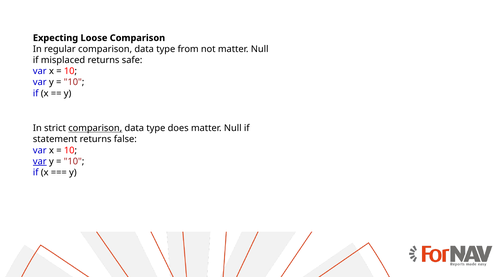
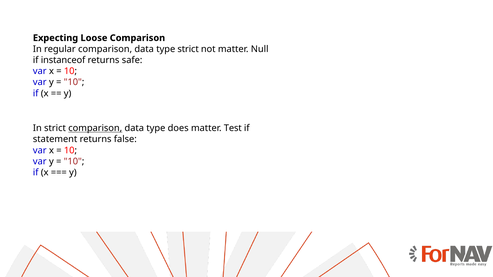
type from: from -> strict (188, 49)
misplaced: misplaced -> instanceof (63, 60)
does matter Null: Null -> Test (233, 128)
var underline: present -> none (40, 162)
